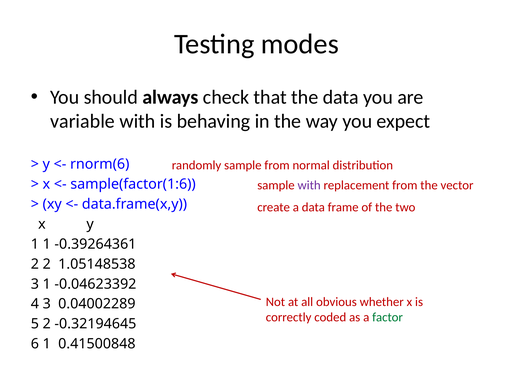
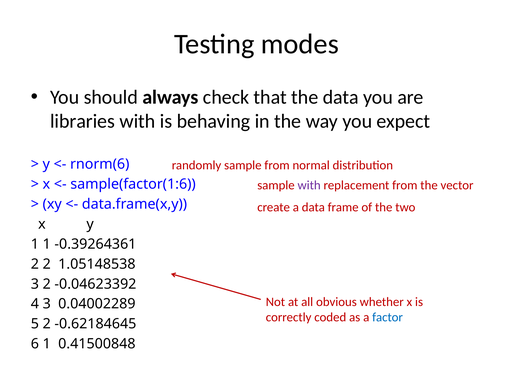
variable: variable -> libraries (83, 121)
3 1: 1 -> 2 (47, 284)
factor colour: green -> blue (388, 317)
-0.32194645: -0.32194645 -> -0.62184645 (95, 324)
